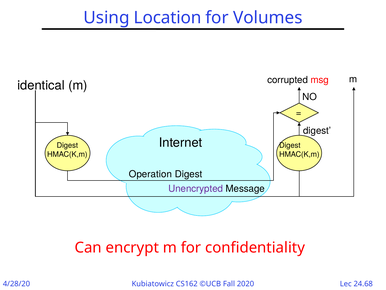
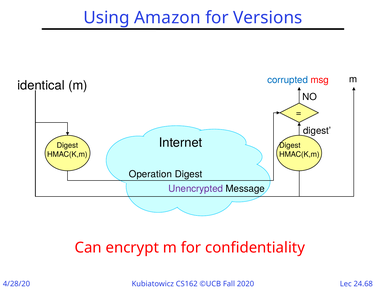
Location: Location -> Amazon (167, 18)
Volumes: Volumes -> Versions (268, 18)
corrupted colour: black -> blue (288, 80)
